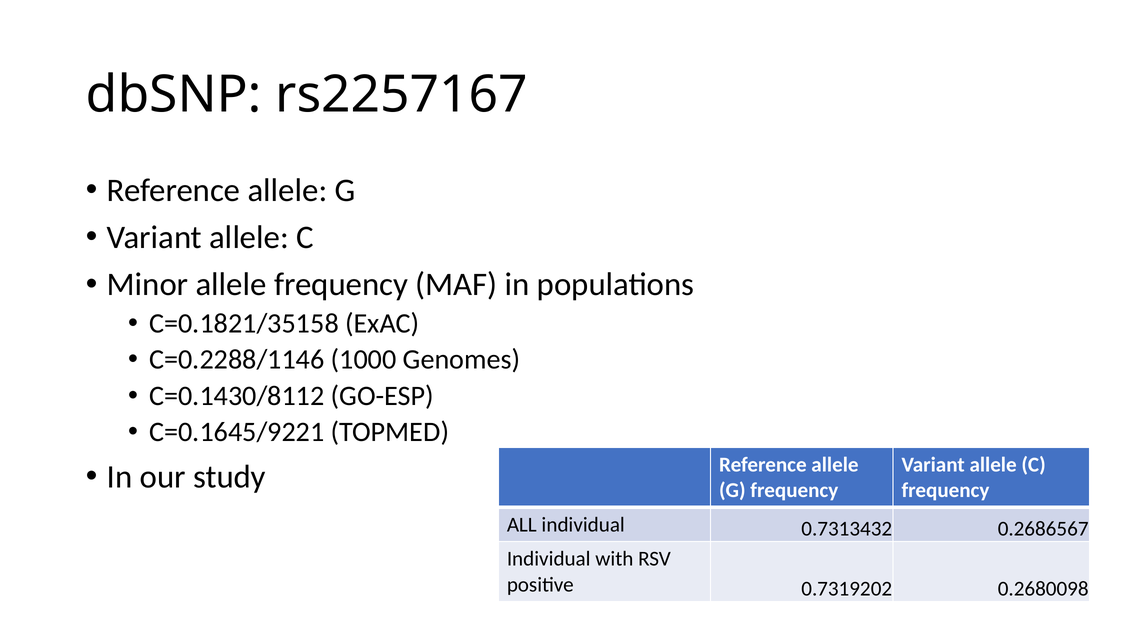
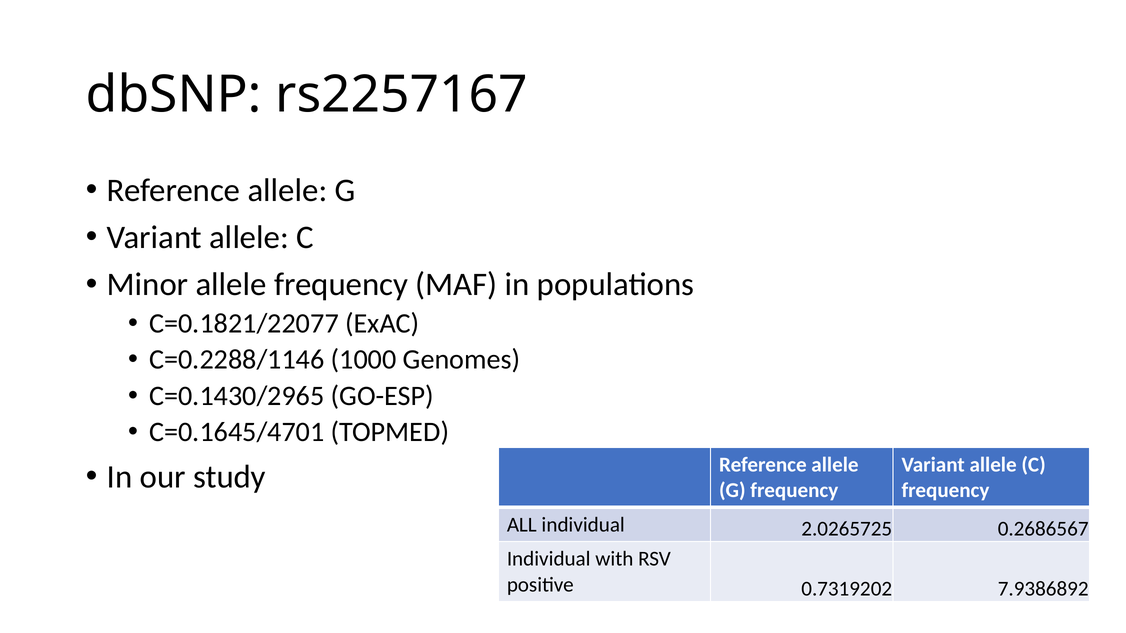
C=0.1821/35158: C=0.1821/35158 -> C=0.1821/22077 (244, 324)
C=0.1430/8112: C=0.1430/8112 -> C=0.1430/2965 (237, 396)
C=0.1645/9221: C=0.1645/9221 -> C=0.1645/4701 (237, 432)
0.7313432: 0.7313432 -> 2.0265725 (847, 529)
0.2680098: 0.2680098 -> 7.9386892 (1043, 589)
